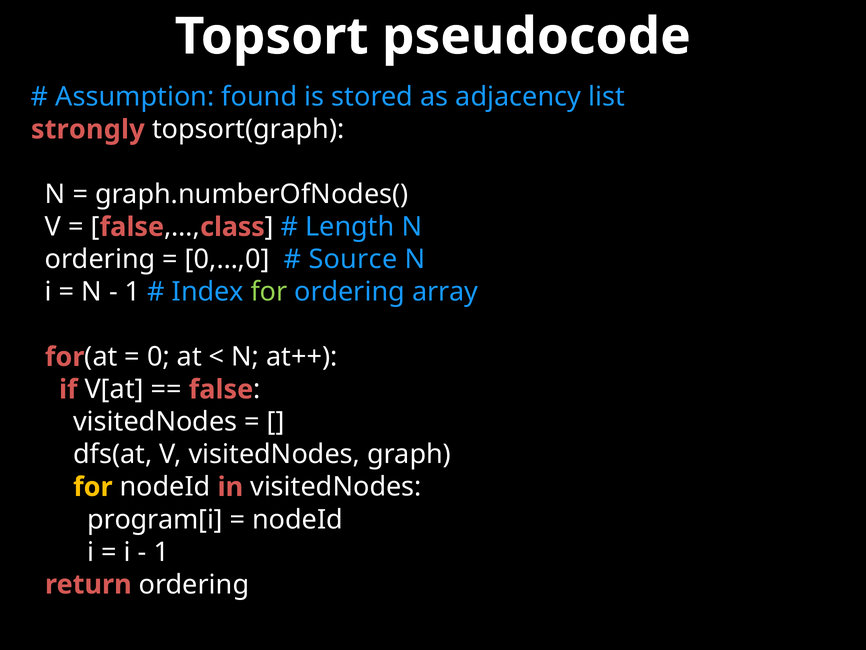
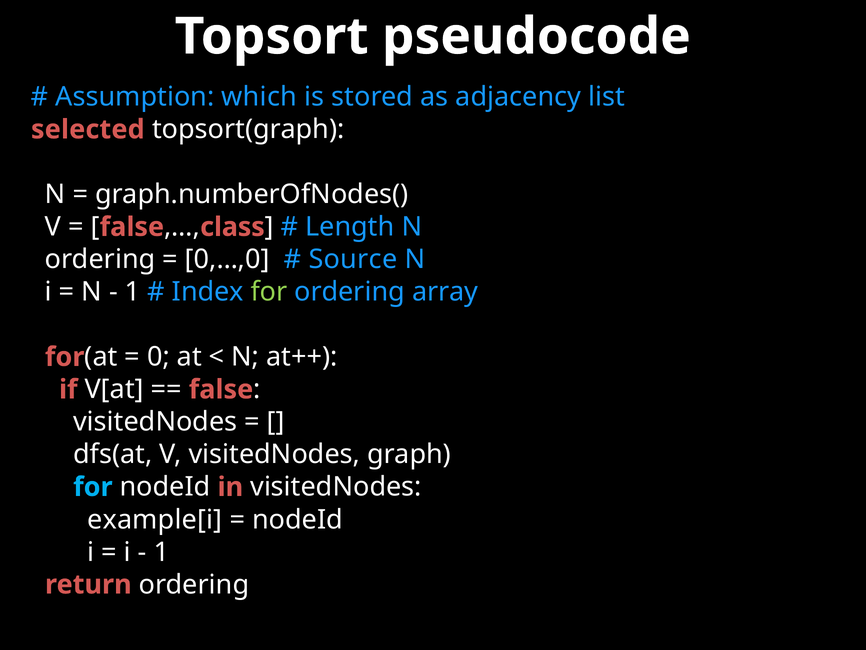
found: found -> which (259, 97)
strongly: strongly -> selected (88, 129)
for colour: yellow -> light blue (93, 487)
program[i: program[i -> example[i (155, 519)
